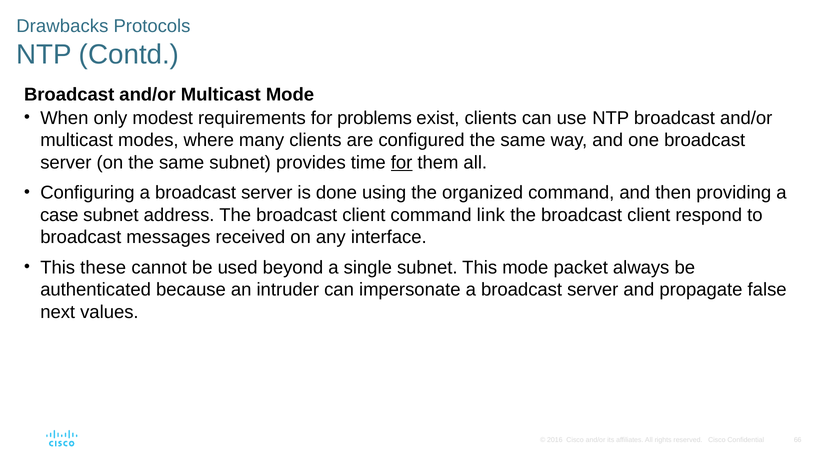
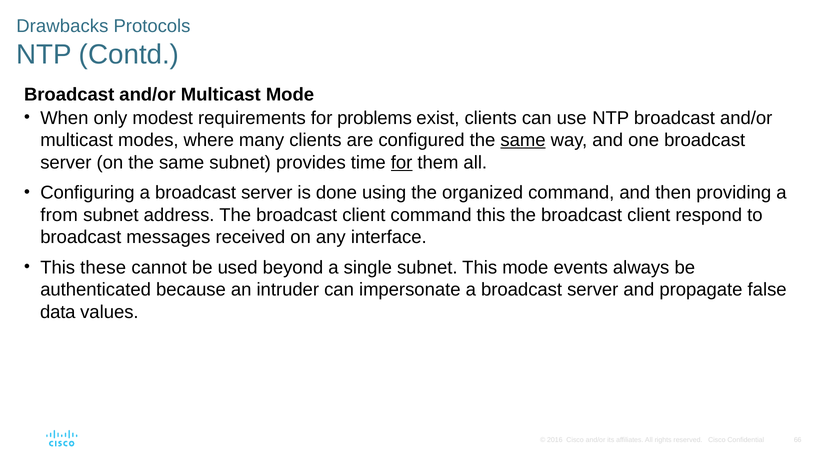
same underline: none -> present (523, 140)
case: case -> from (59, 215)
command link: link -> this (491, 215)
packet: packet -> events (581, 267)
next: next -> data (58, 312)
